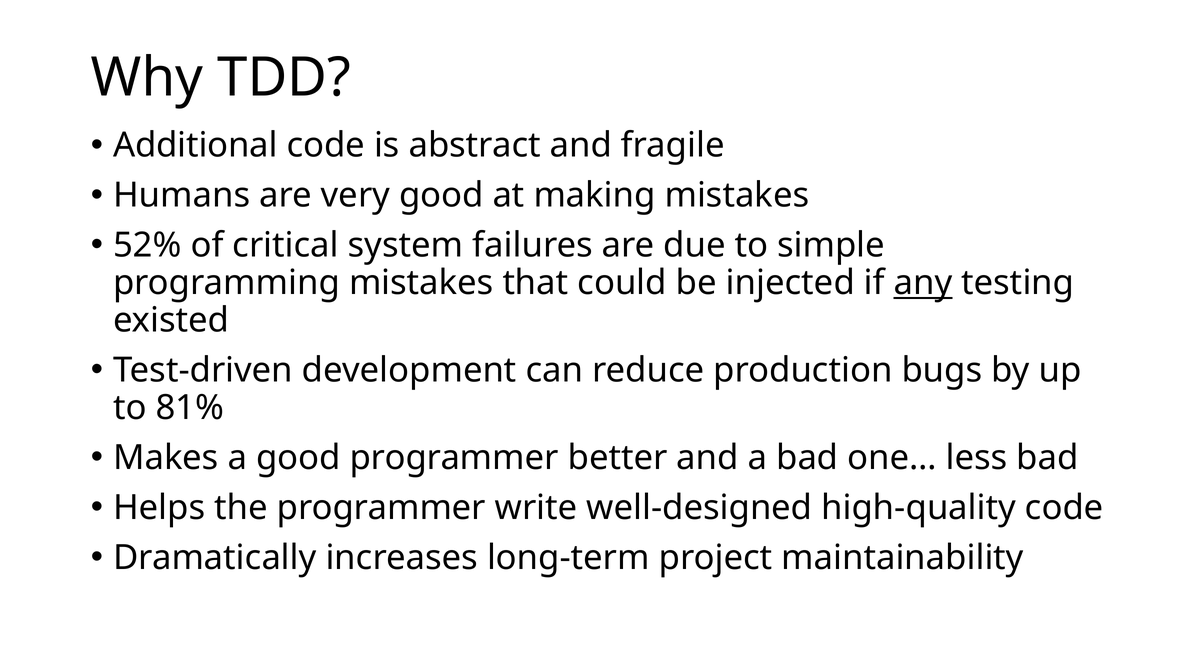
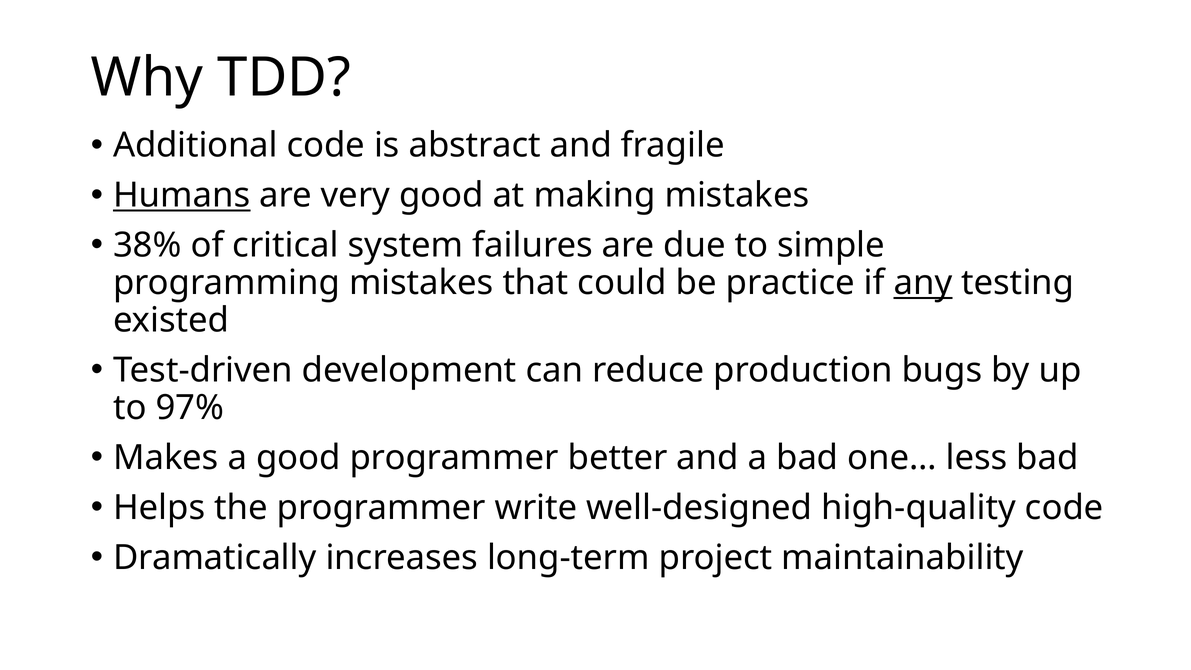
Humans underline: none -> present (182, 195)
52%: 52% -> 38% (147, 245)
injected: injected -> practice (790, 283)
81%: 81% -> 97% (190, 408)
